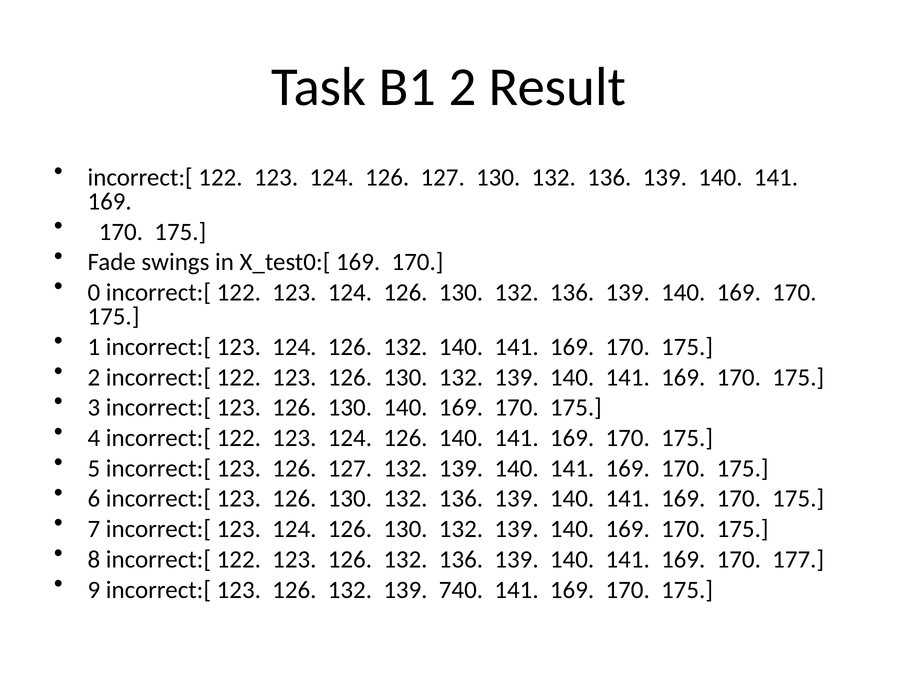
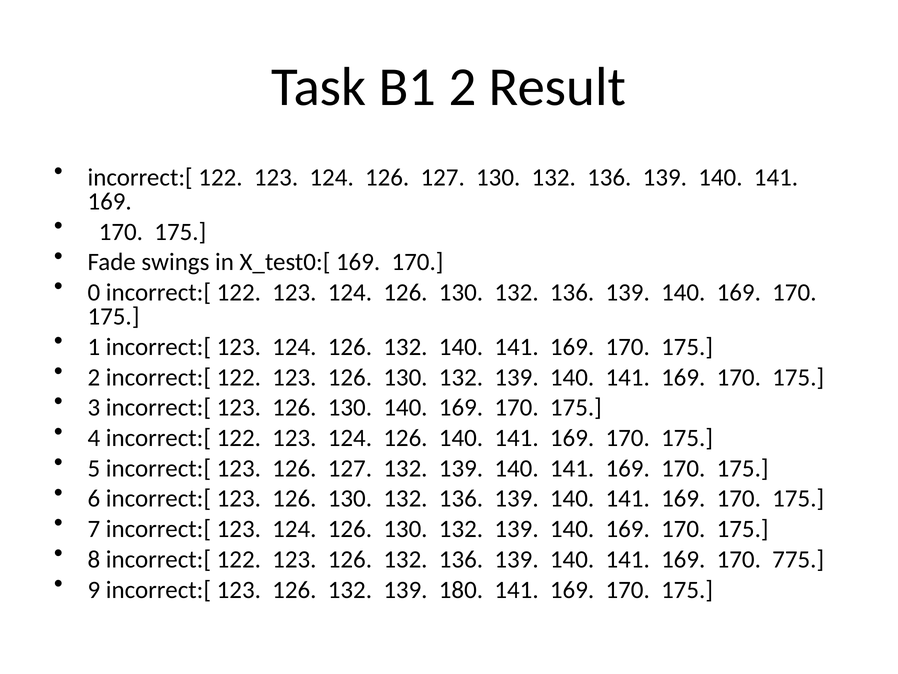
177: 177 -> 775 (798, 559)
740: 740 -> 180 (461, 589)
